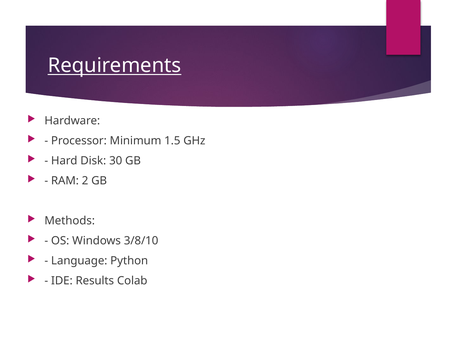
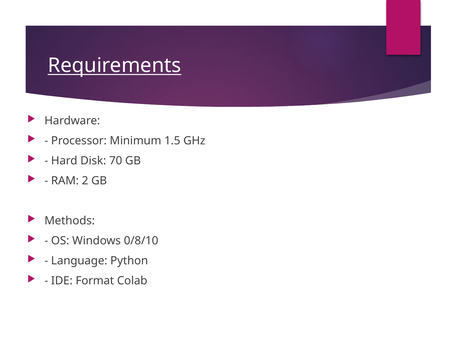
30: 30 -> 70 (116, 161)
3/8/10: 3/8/10 -> 0/8/10 (141, 241)
Results: Results -> Format (95, 281)
